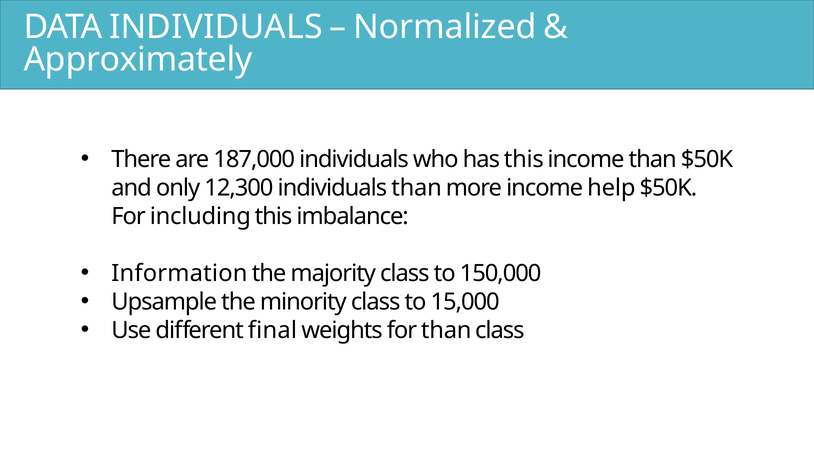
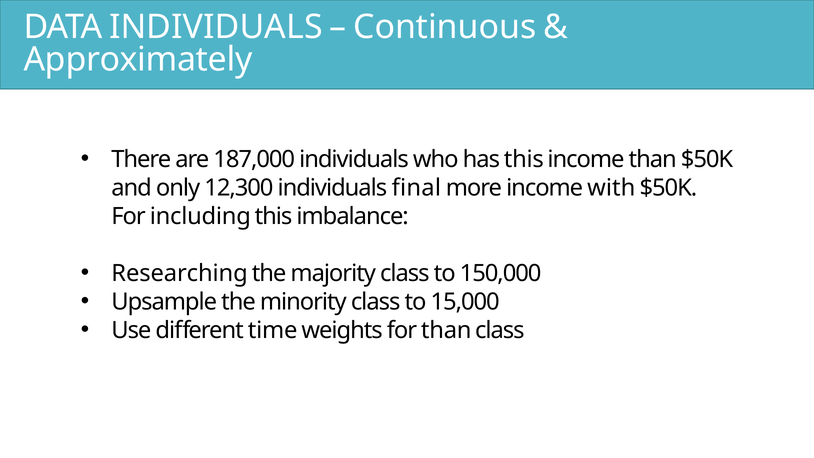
Normalized: Normalized -> Continuous (445, 27)
individuals than: than -> final (416, 188)
help: help -> with (611, 188)
Information: Information -> Researching (180, 273)
final: final -> time (273, 330)
